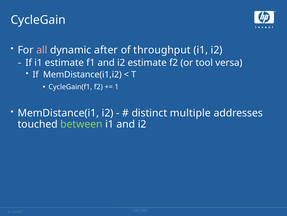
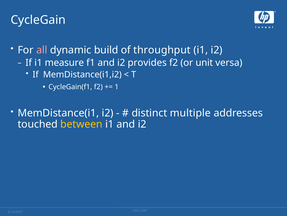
after: after -> build (106, 50)
i1 estimate: estimate -> measure (64, 63)
i2 estimate: estimate -> provides (147, 63)
tool: tool -> unit (204, 63)
between colour: light green -> yellow (81, 124)
